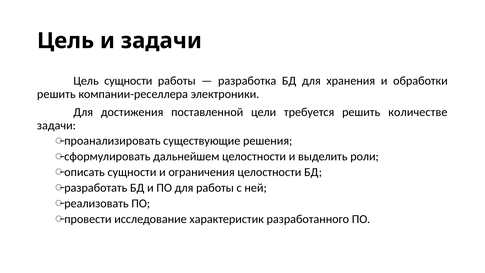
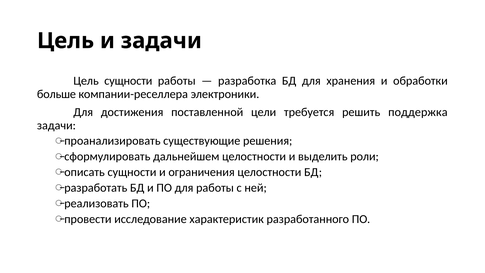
решить: решить -> больше (56, 94)
количестве: количестве -> поддержка (418, 112)
